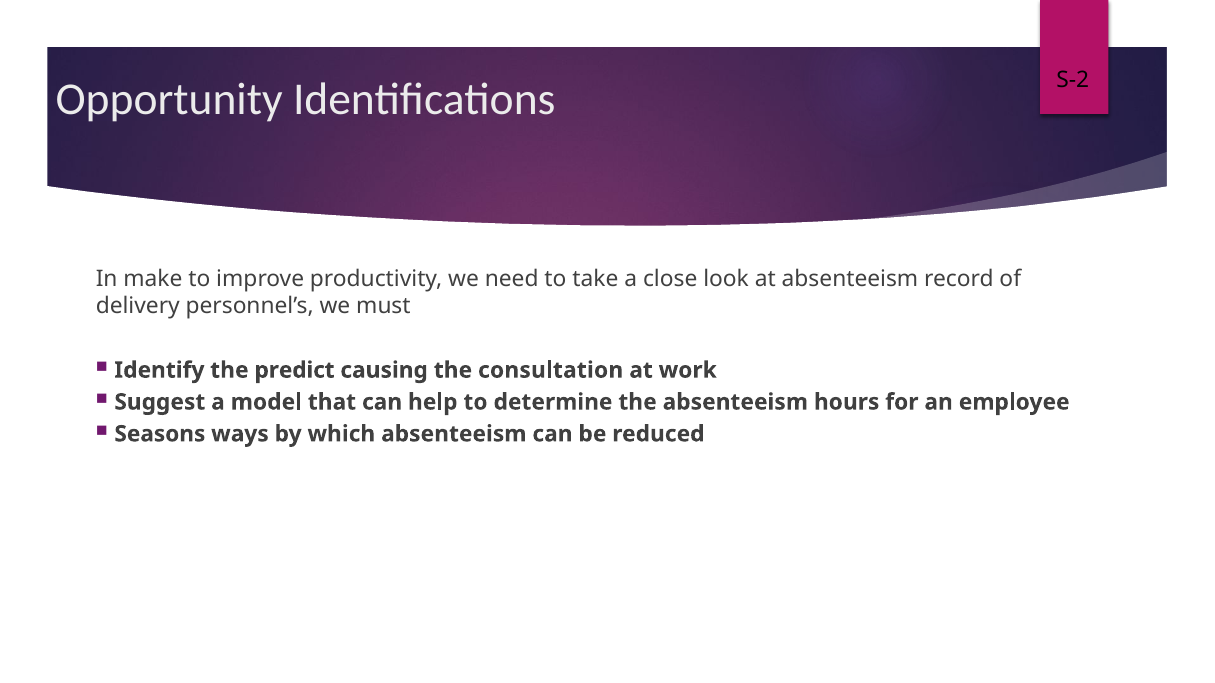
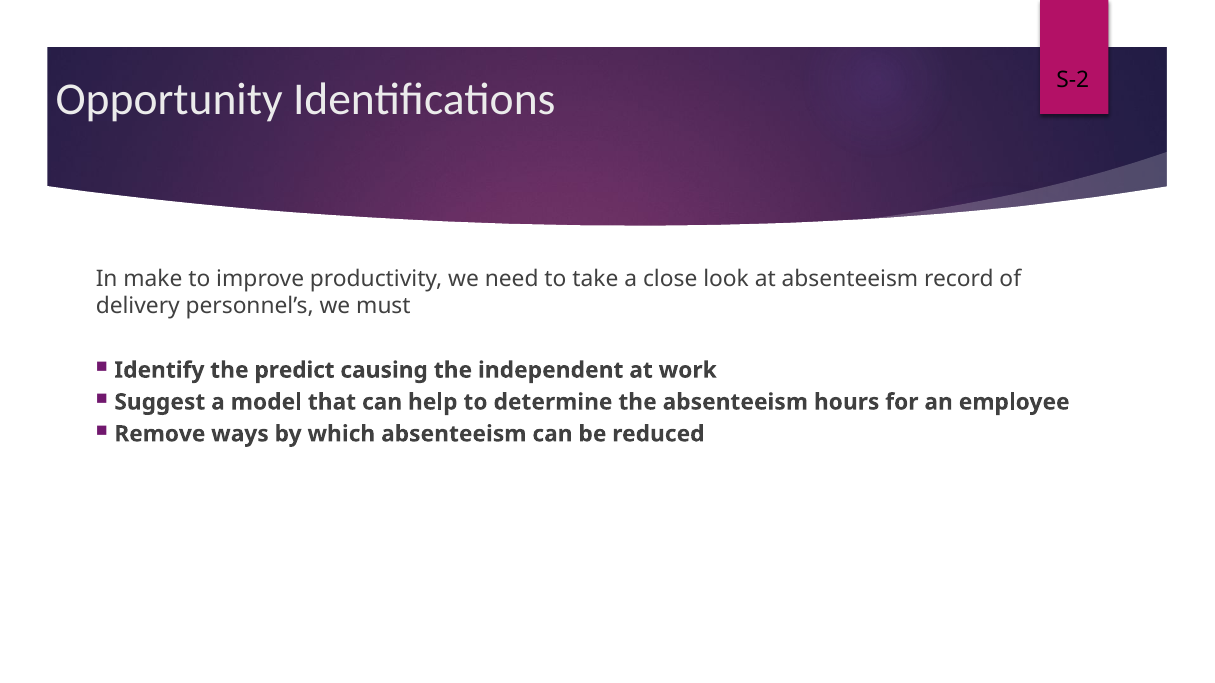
consultation: consultation -> independent (551, 370)
Seasons: Seasons -> Remove (160, 434)
